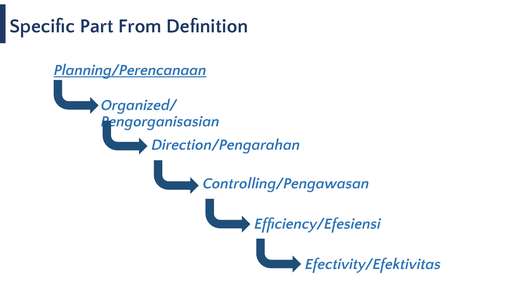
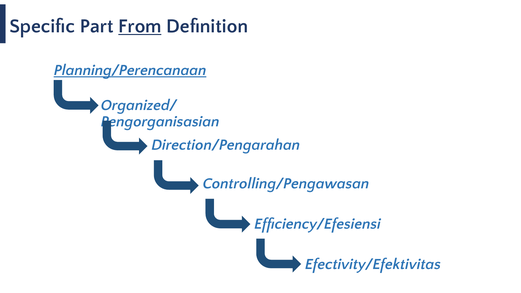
From underline: none -> present (140, 26)
